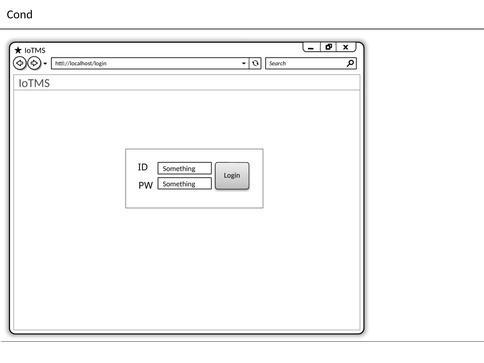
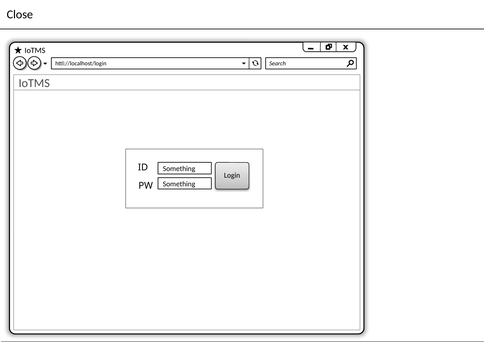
Cond: Cond -> Close (20, 15)
